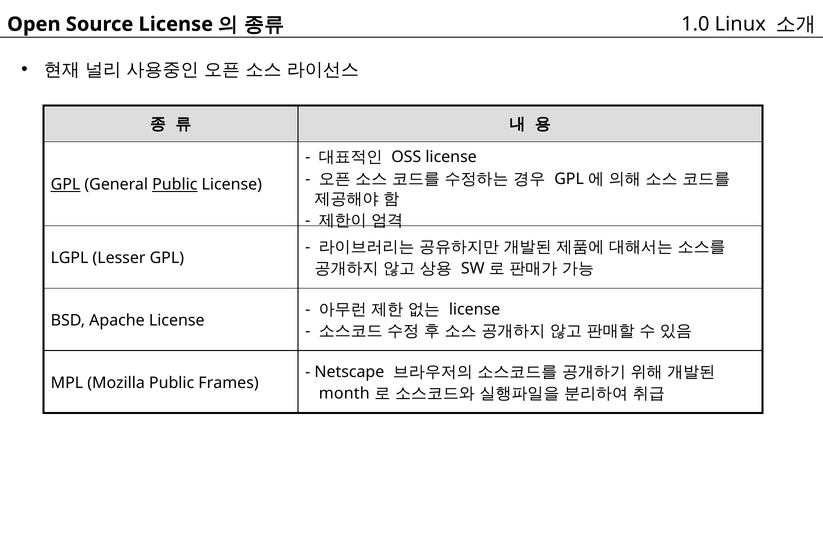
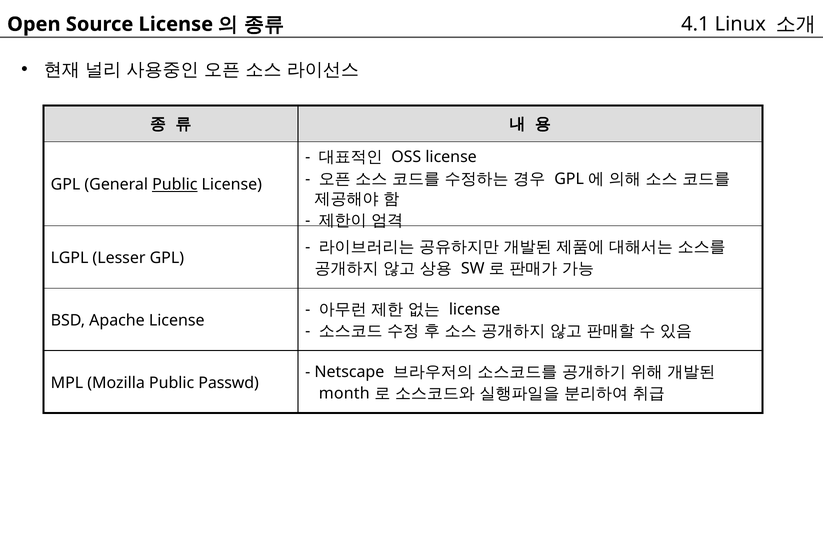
1.0: 1.0 -> 4.1 (695, 24)
GPL underline: present -> none (66, 185)
Frames: Frames -> Passwd (229, 383)
